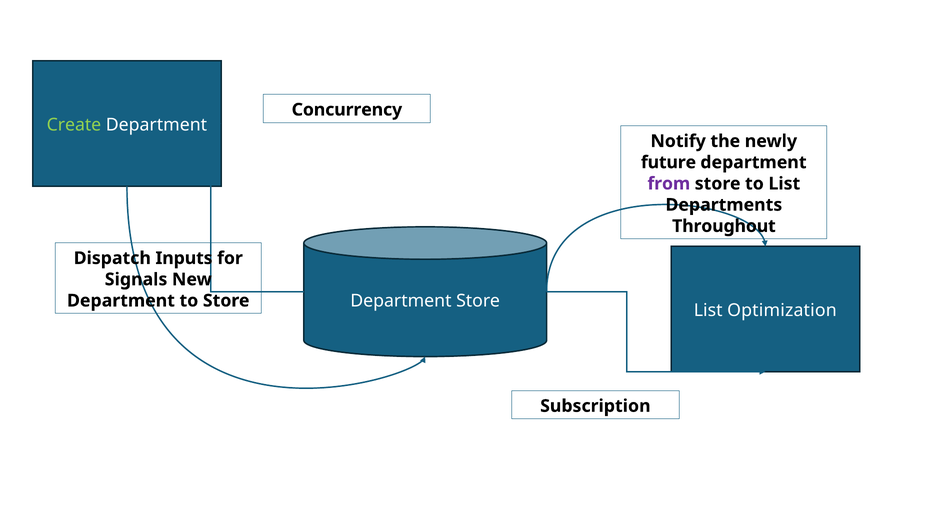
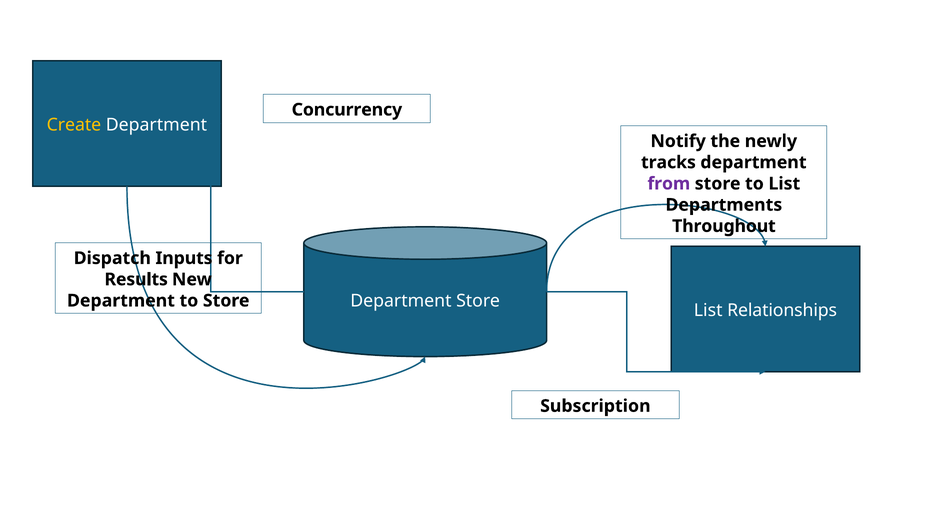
Create colour: light green -> yellow (74, 125)
future: future -> tracks (668, 163)
Signals: Signals -> Results (136, 280)
Optimization: Optimization -> Relationships (782, 311)
